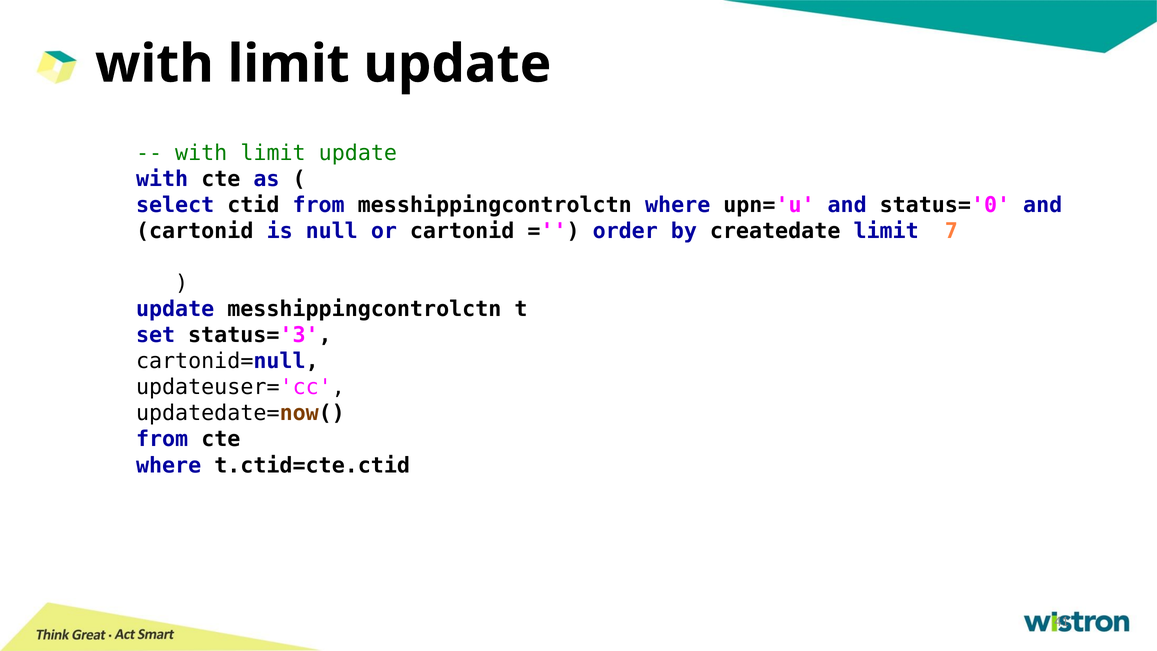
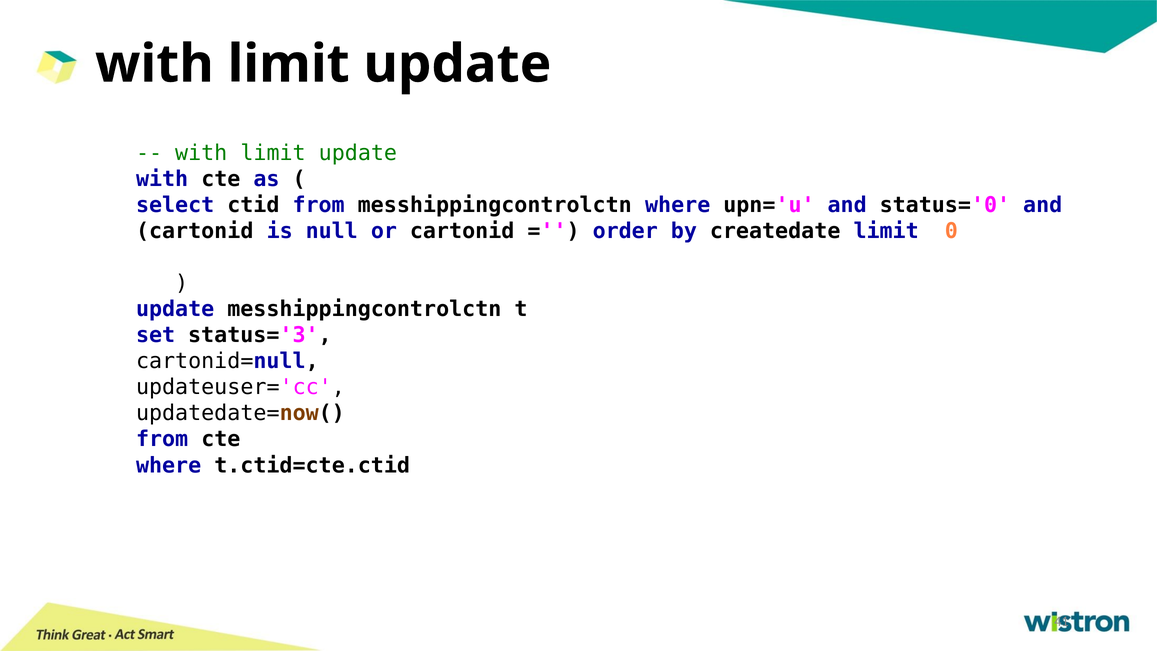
7: 7 -> 0 (951, 231)
